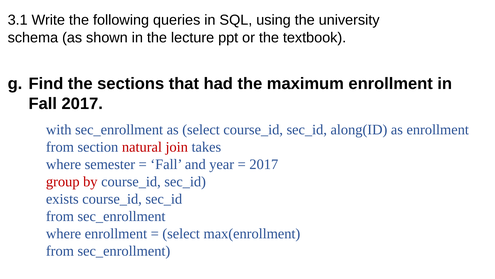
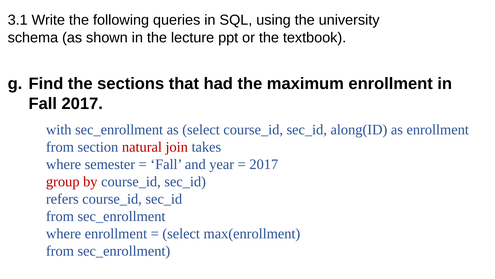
exists: exists -> refers (62, 199)
